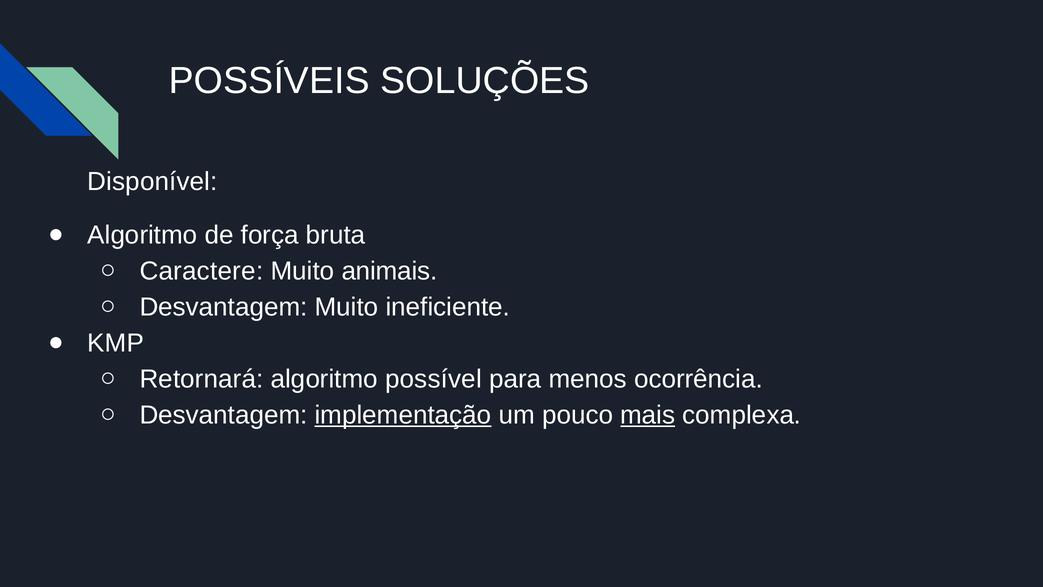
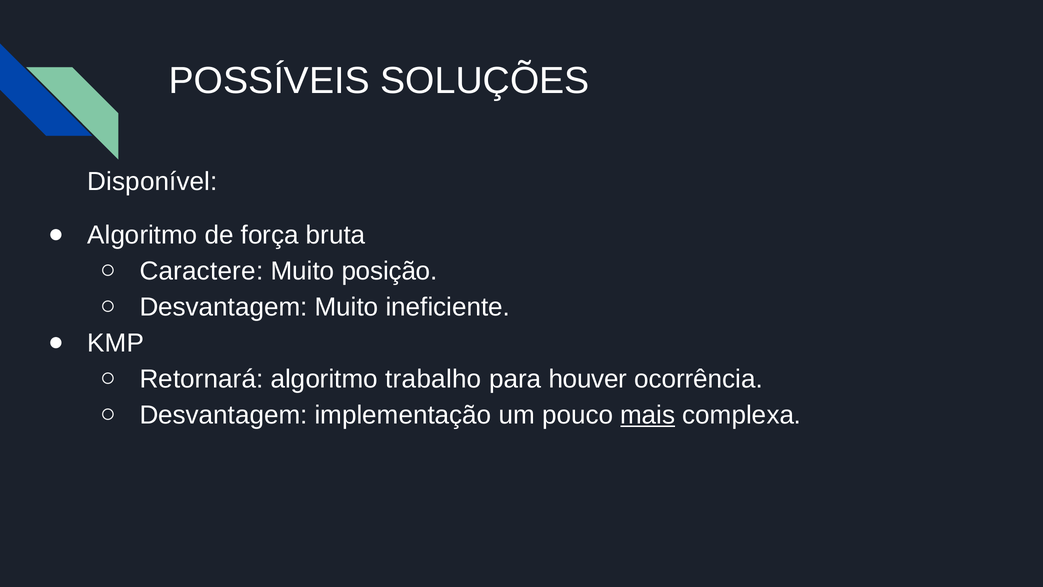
animais: animais -> posição (390, 271)
possível: possível -> trabalho (433, 379)
menos: menos -> houver (588, 379)
implementação underline: present -> none (403, 415)
